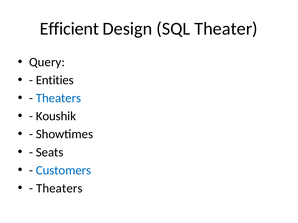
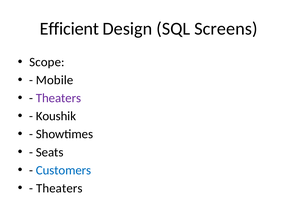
Theater: Theater -> Screens (226, 29)
Query: Query -> Scope (47, 62)
Entities: Entities -> Mobile (55, 80)
Theaters colour: blue -> purple (58, 98)
